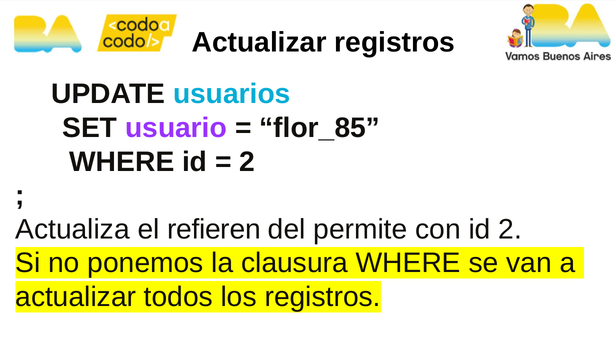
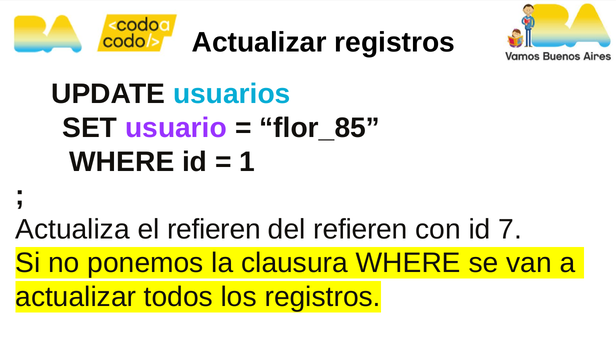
2: 2 -> 1 (247, 162)
del permite: permite -> refieren (360, 230)
id 2: 2 -> 7 (510, 230)
